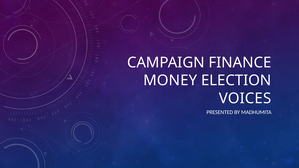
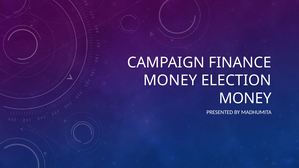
VOICES: VOICES -> MONEY (245, 98)
